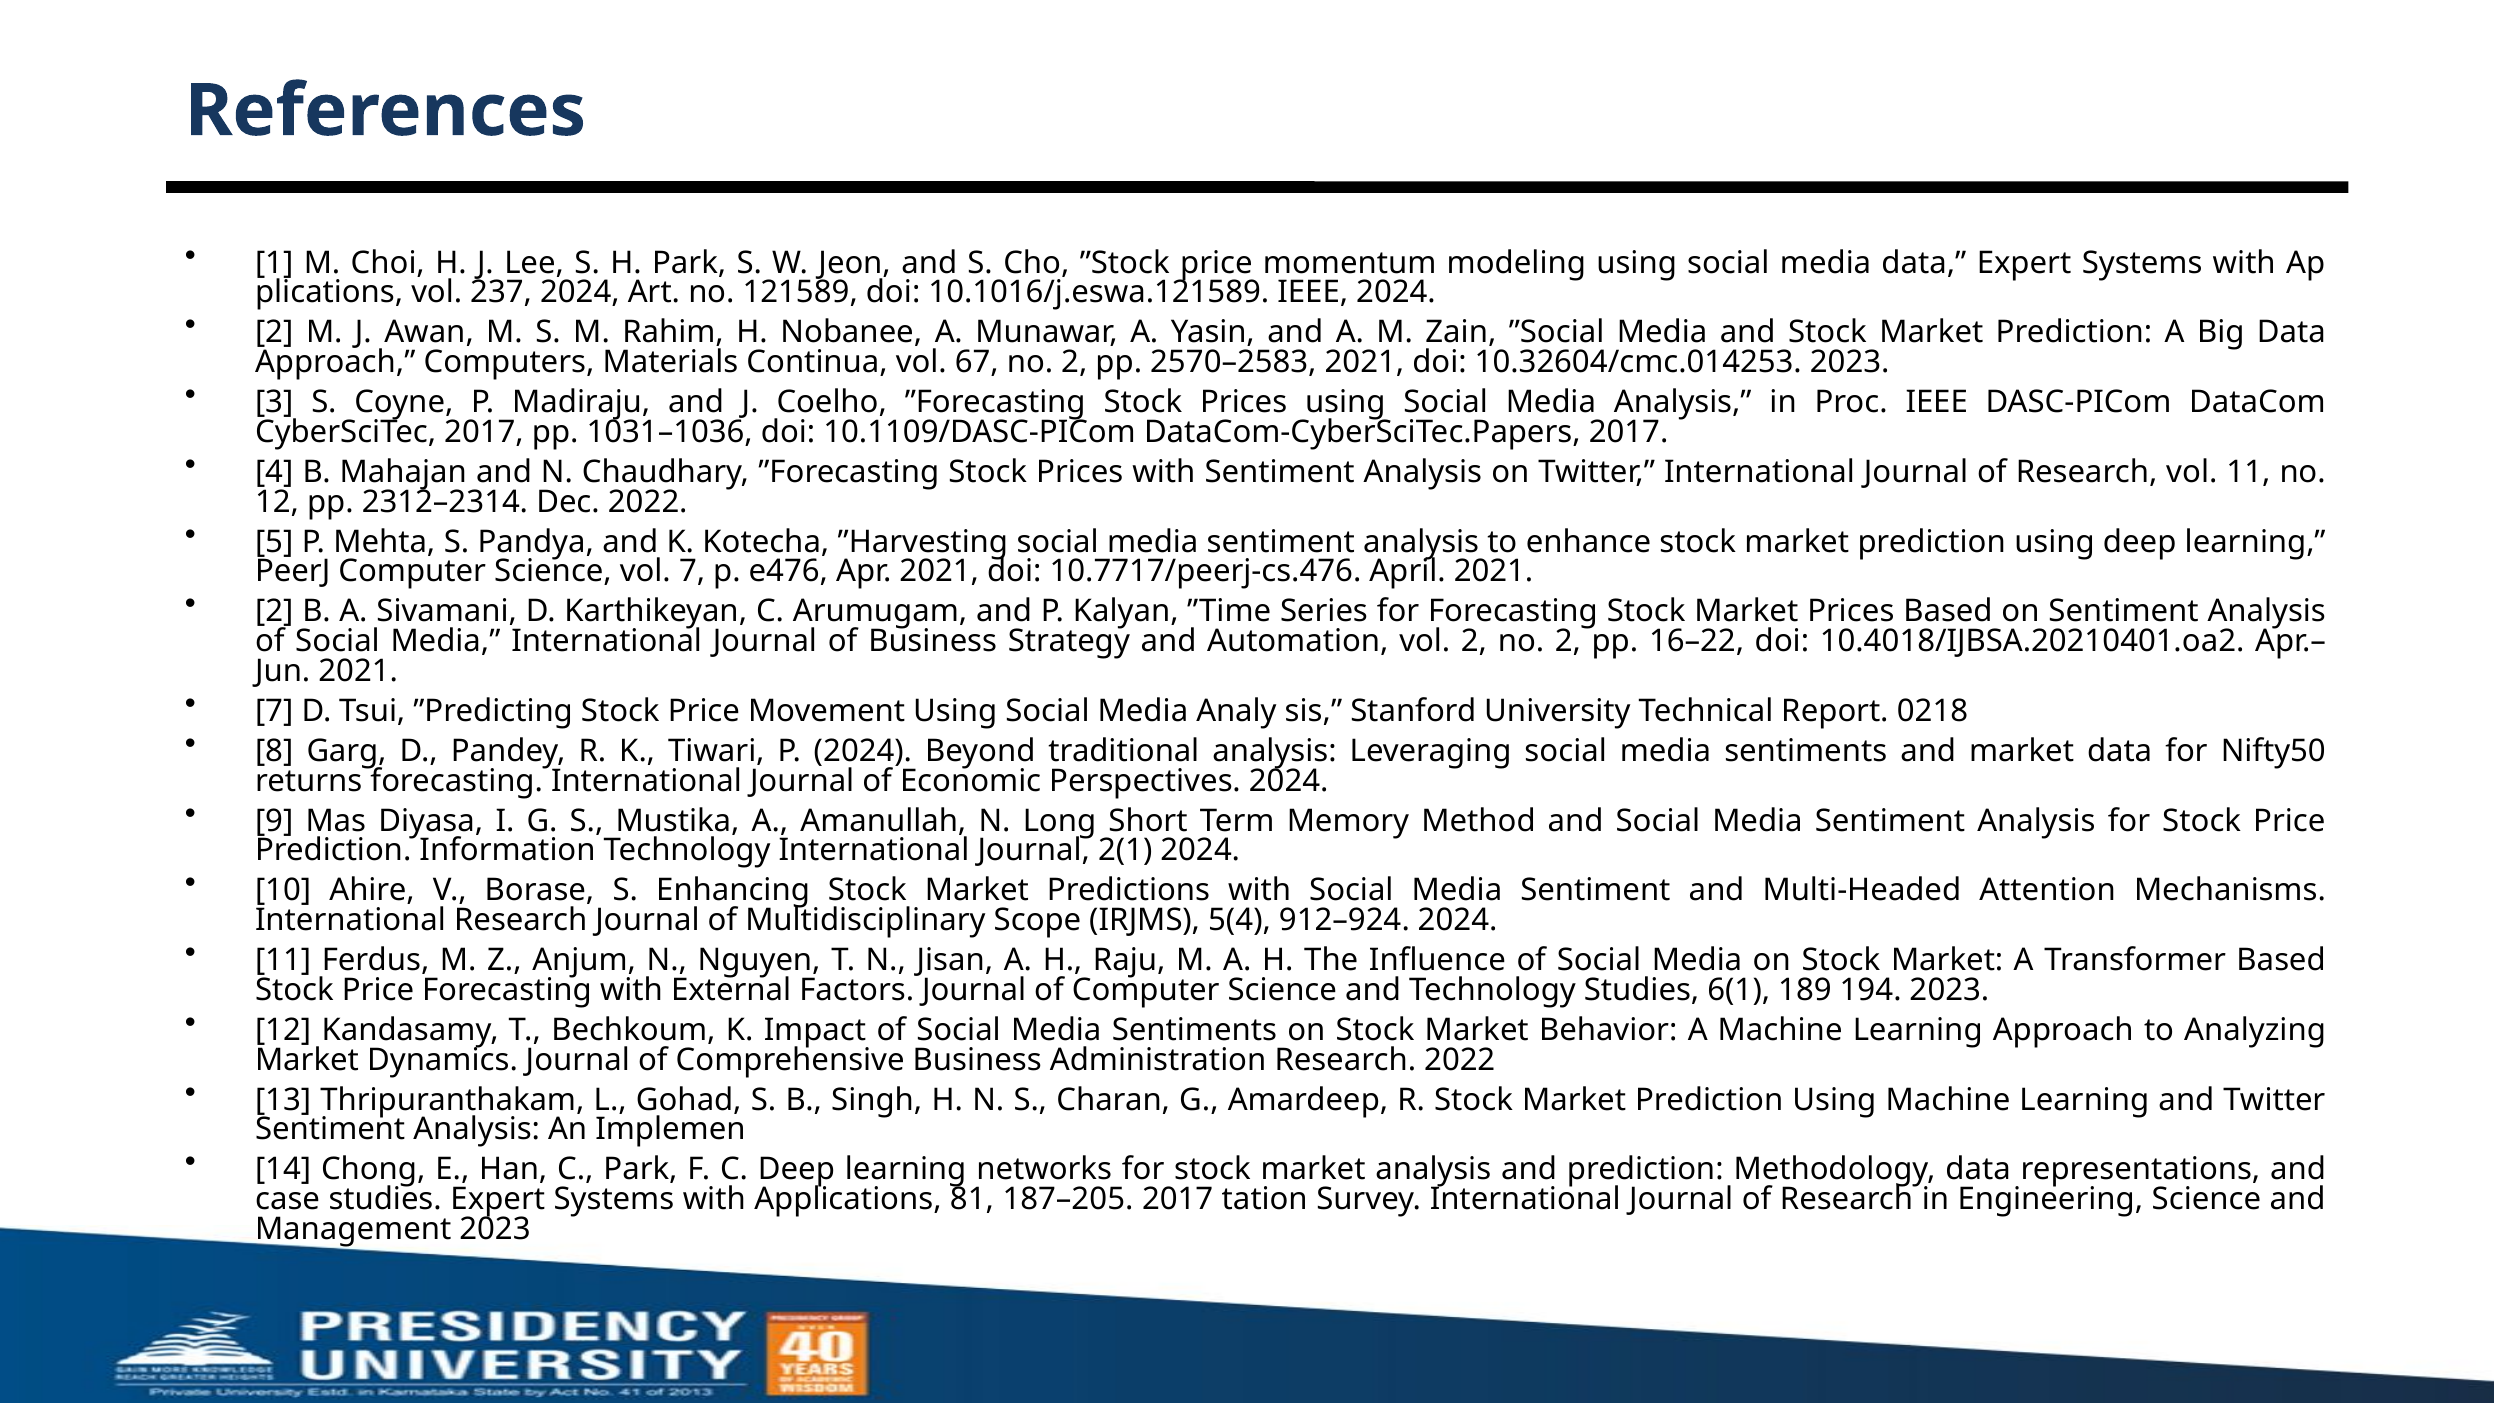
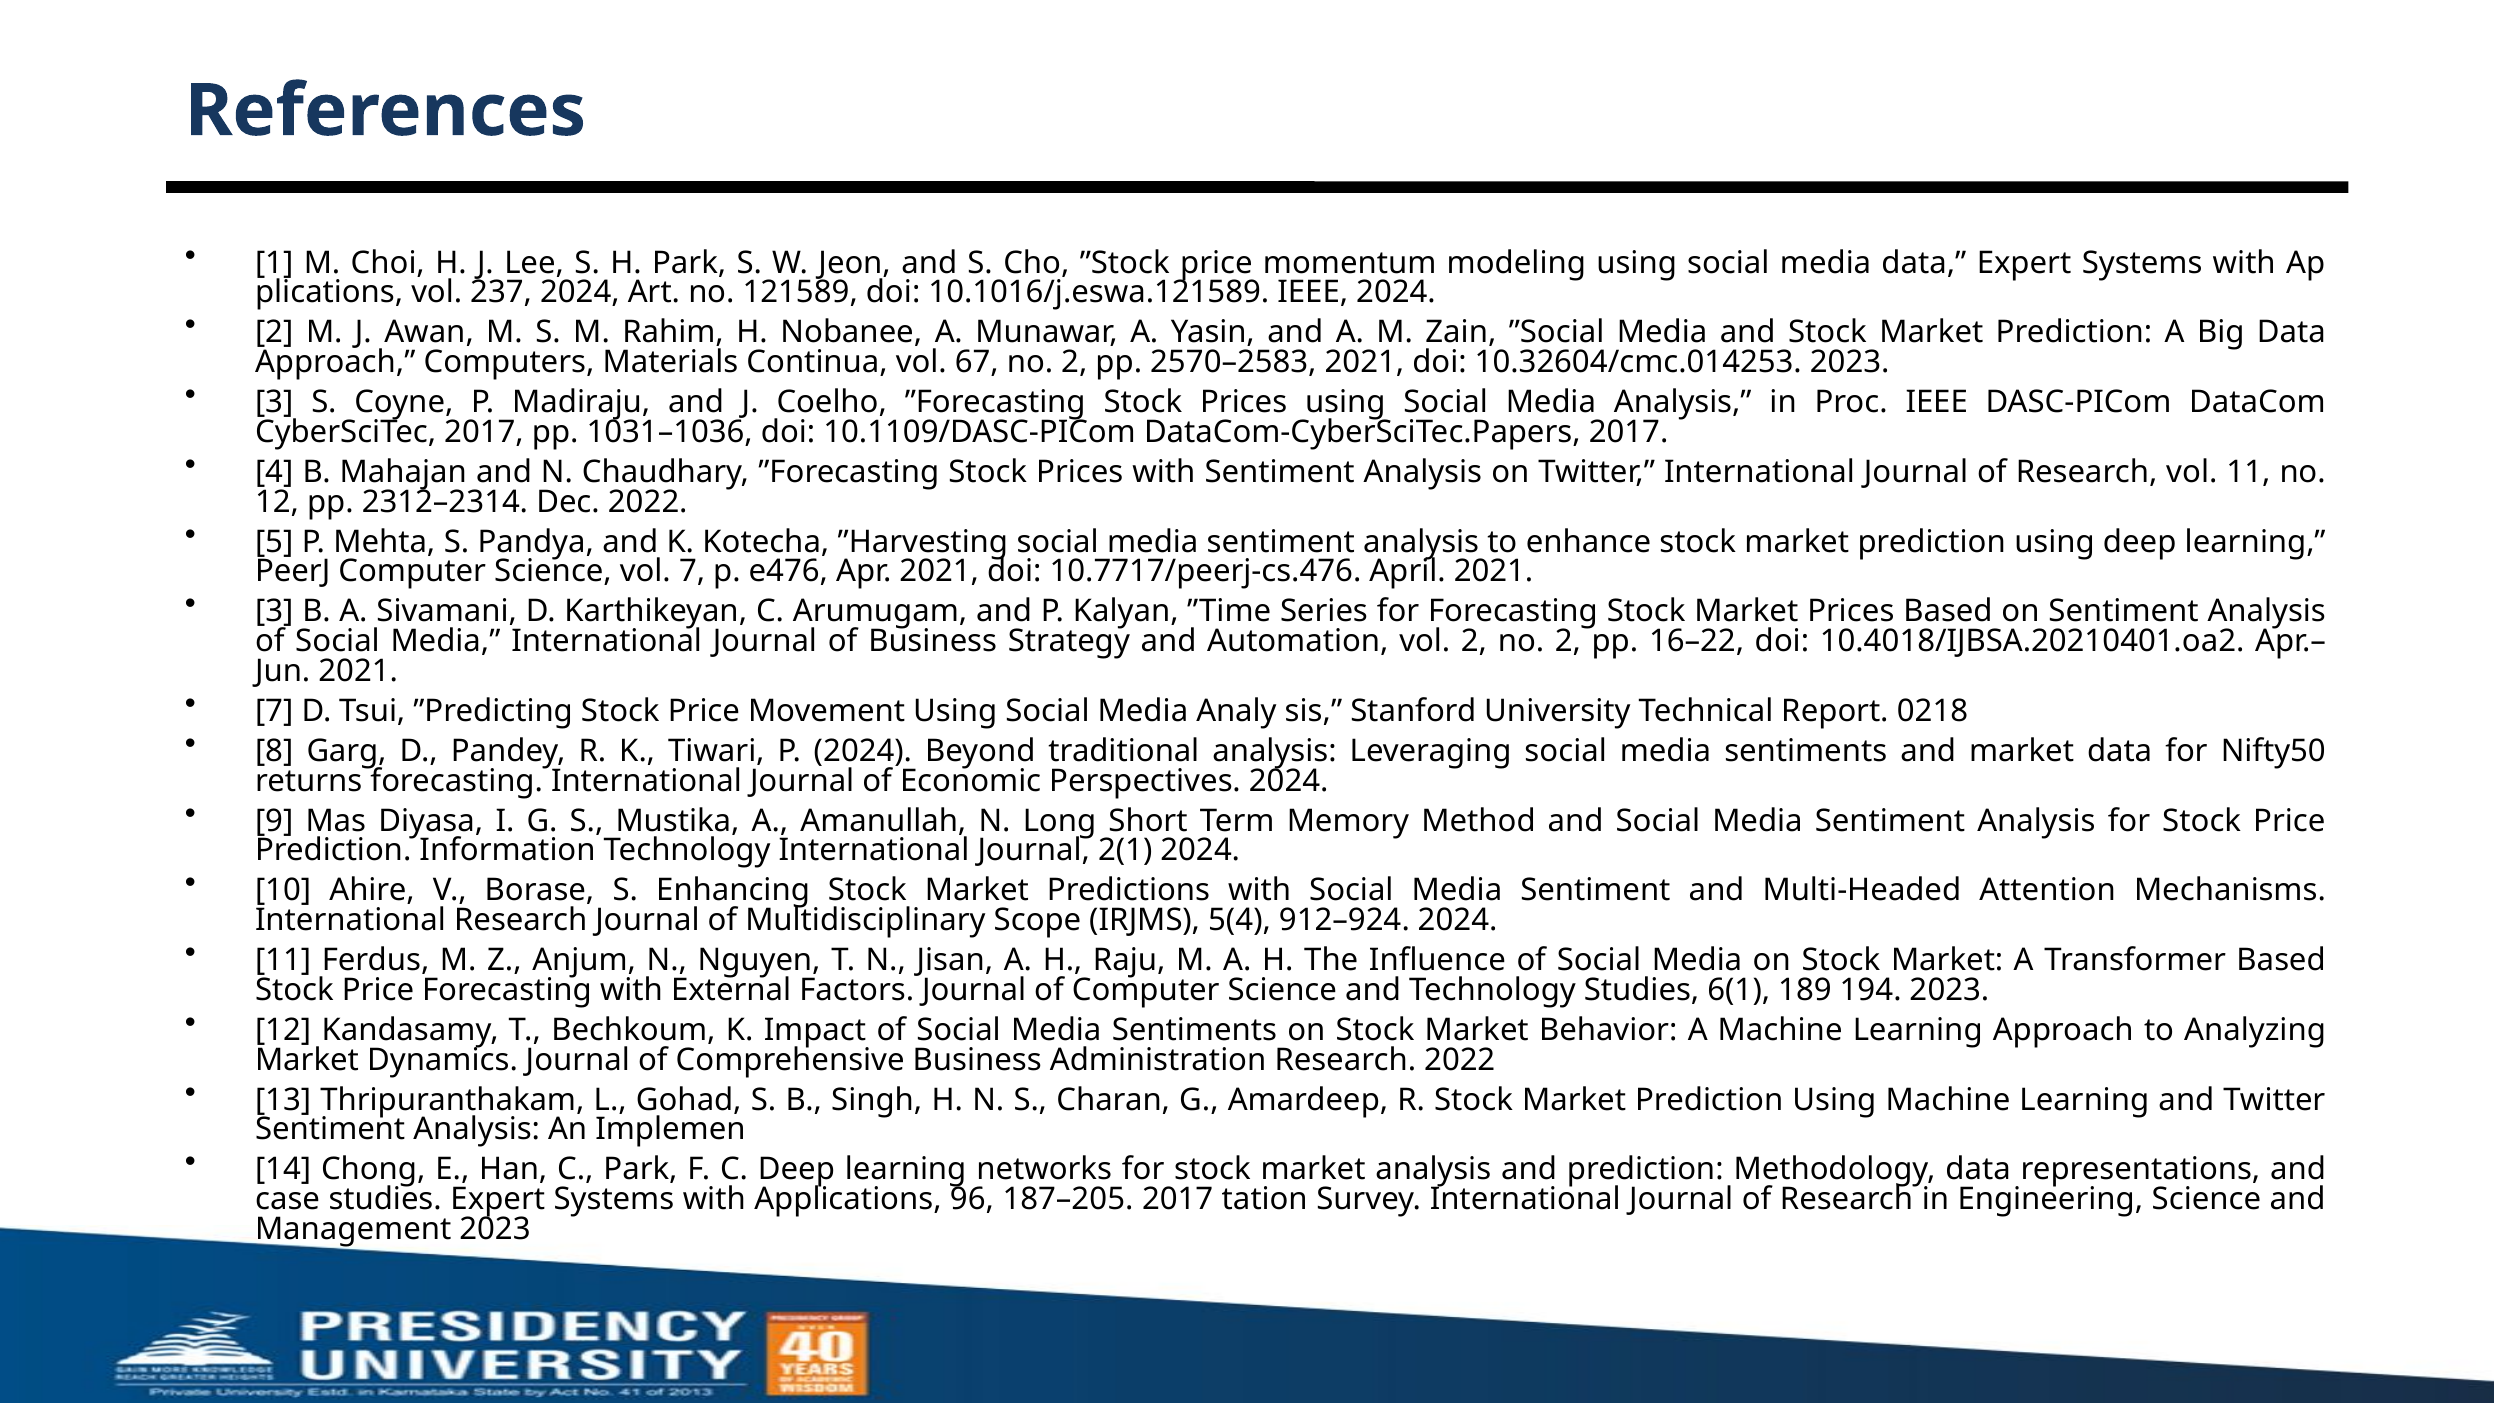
2: 2 -> 3 (274, 611)
81: 81 -> 96 (972, 1199)
